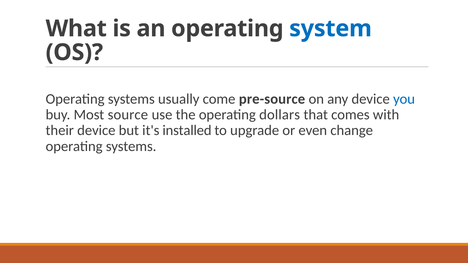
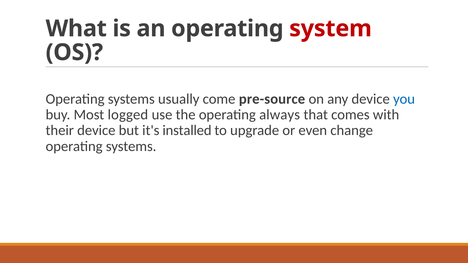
system colour: blue -> red (331, 29)
source: source -> logged (128, 115)
dollars: dollars -> always (280, 115)
